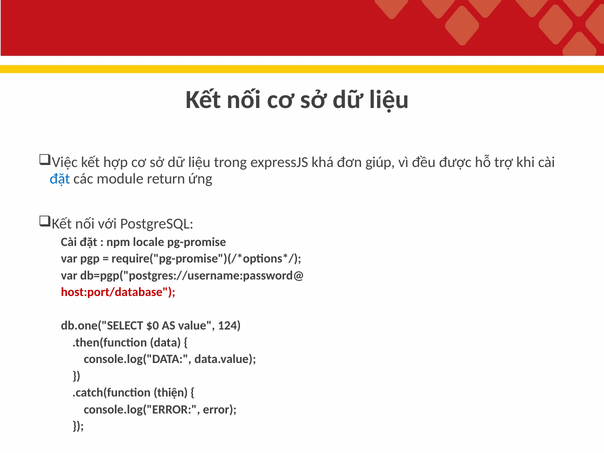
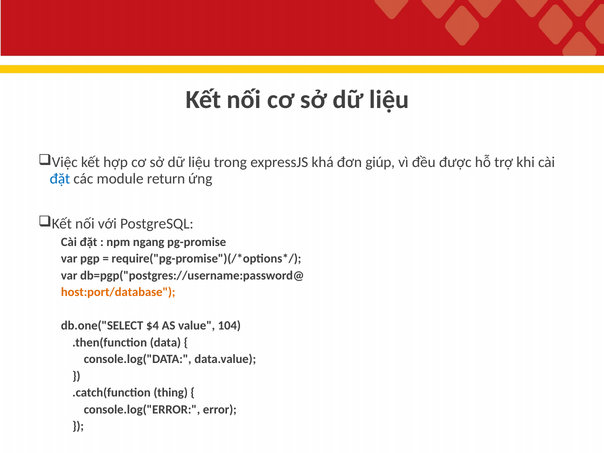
locale: locale -> ngang (149, 242)
host:port/database colour: red -> orange (118, 292)
$0: $0 -> $4 (153, 326)
124: 124 -> 104 (229, 326)
thiện: thiện -> thing (171, 393)
